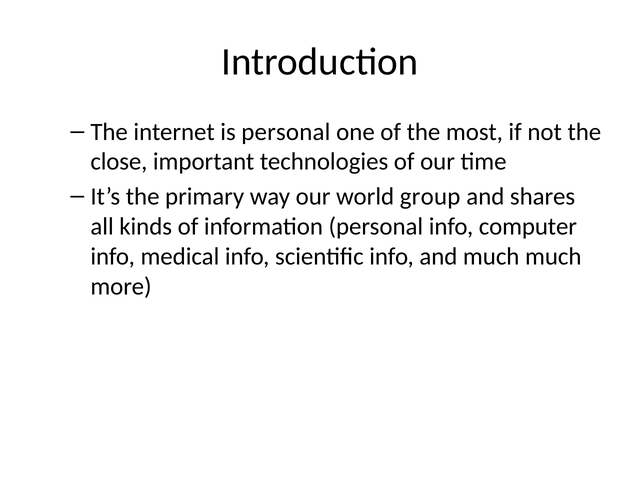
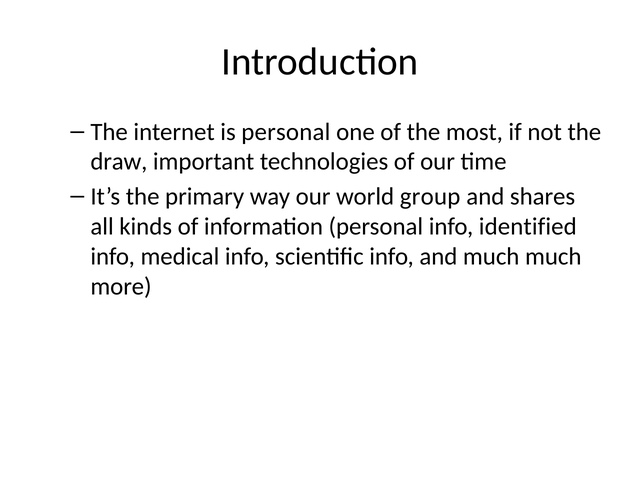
close: close -> draw (119, 162)
computer: computer -> identified (528, 227)
